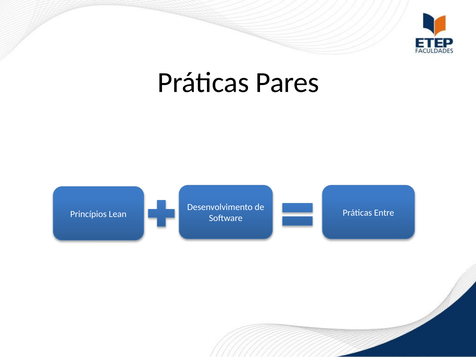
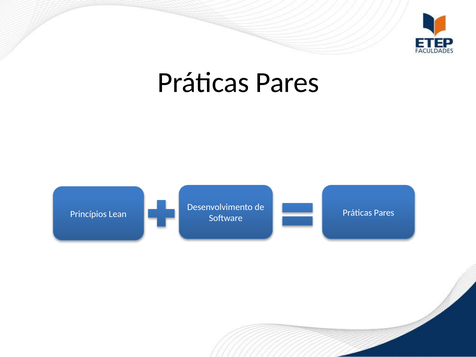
Entre: Entre -> Pares (384, 213)
